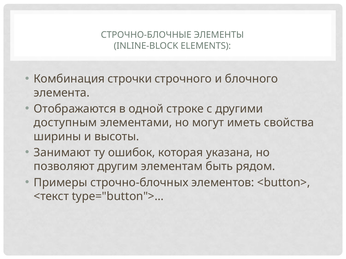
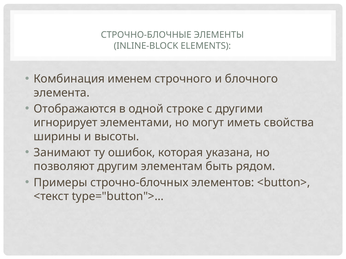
строчки: строчки -> именем (130, 79)
доступным: доступным -> игнорирует (66, 123)
